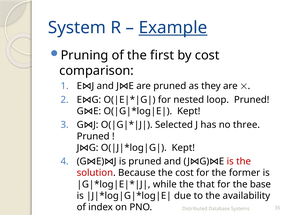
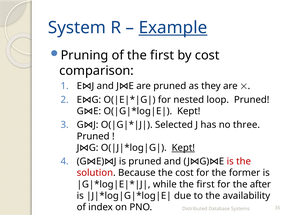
Kept underline: none -> present (183, 148)
while the that: that -> first (206, 185)
base: base -> after (260, 185)
